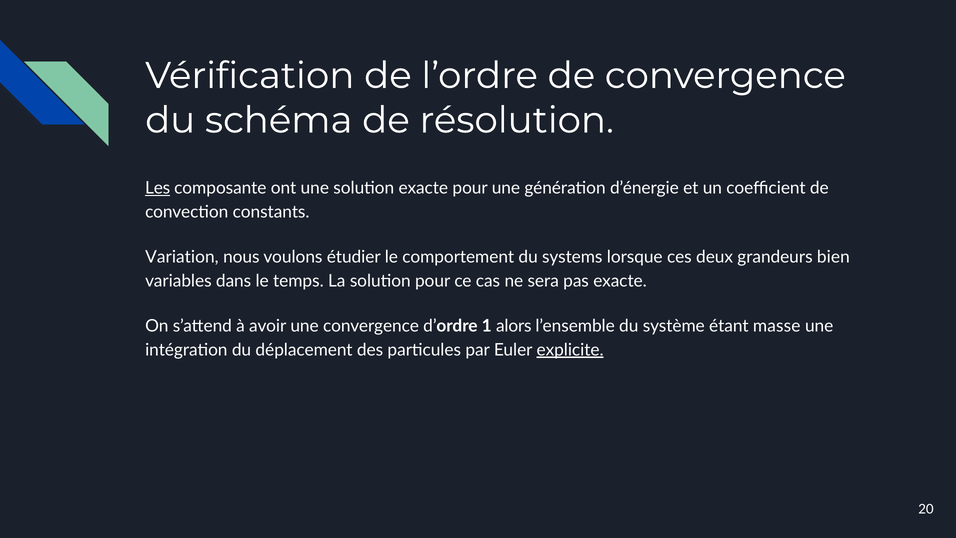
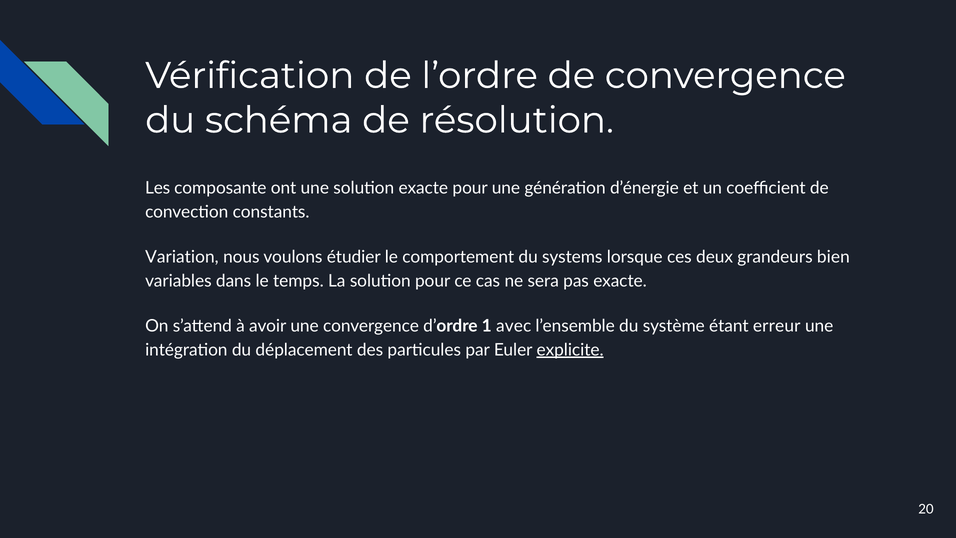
Les underline: present -> none (158, 188)
alors: alors -> avec (514, 326)
masse: masse -> erreur (777, 326)
